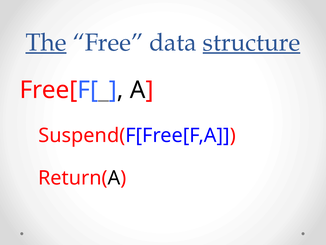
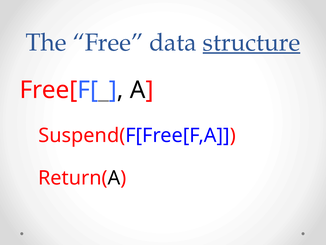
The underline: present -> none (46, 42)
